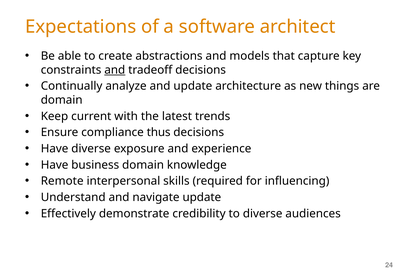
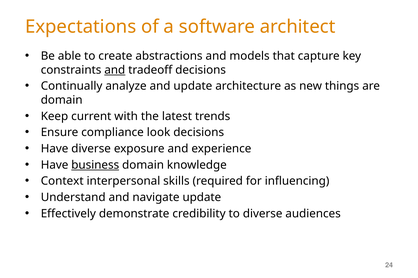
thus: thus -> look (159, 133)
business underline: none -> present (95, 165)
Remote: Remote -> Context (62, 182)
